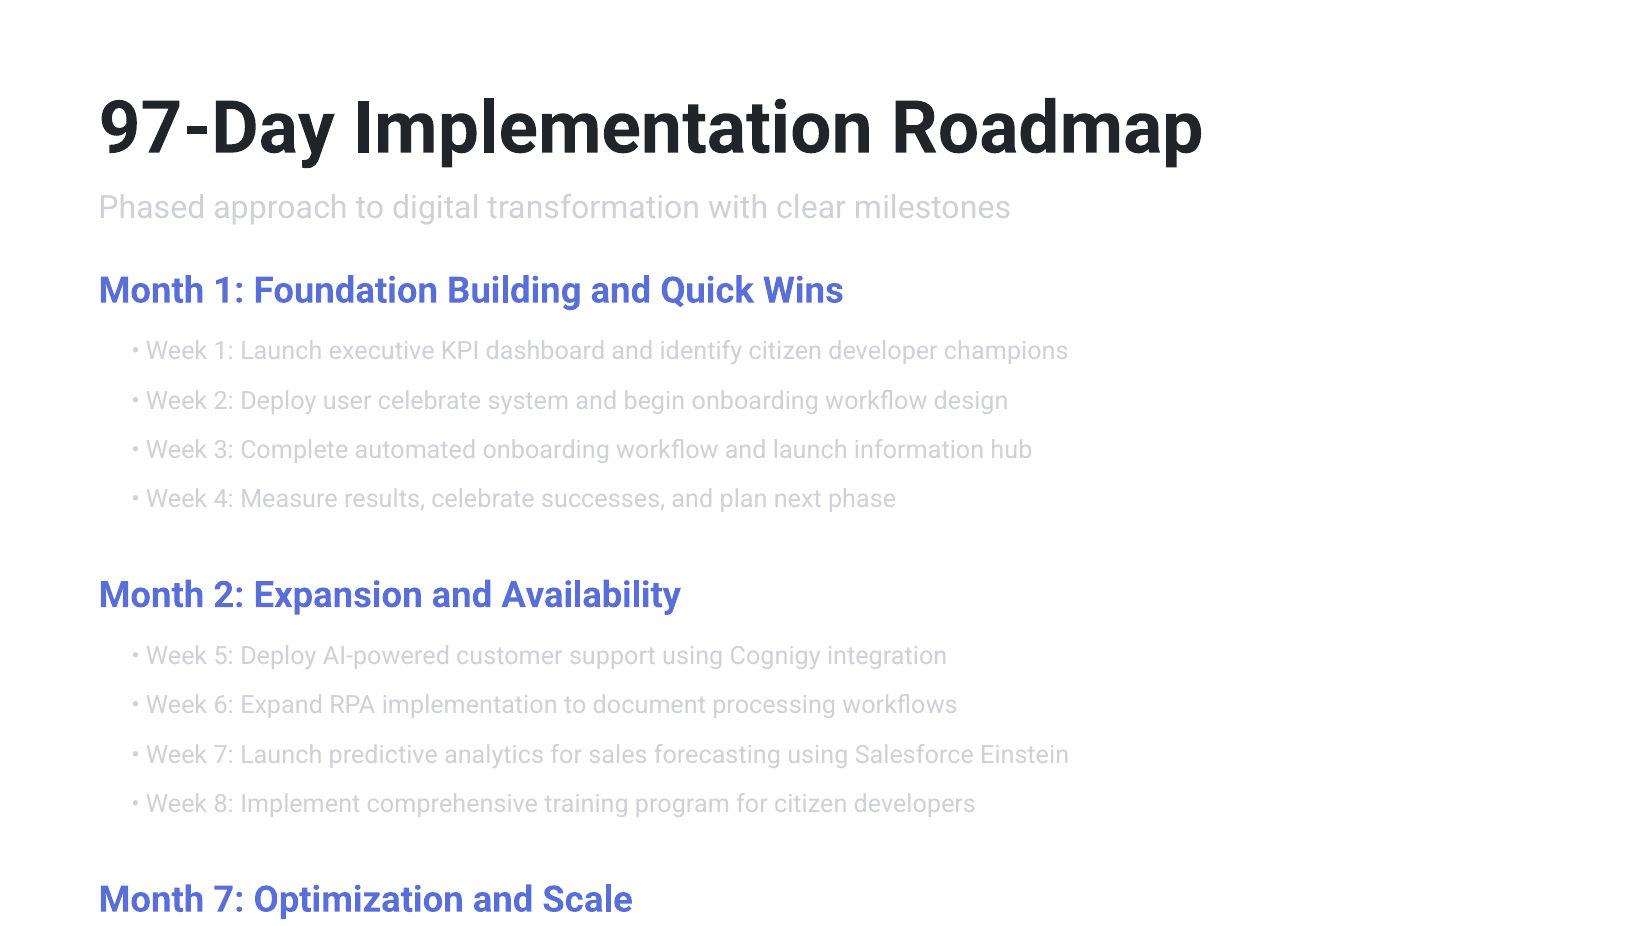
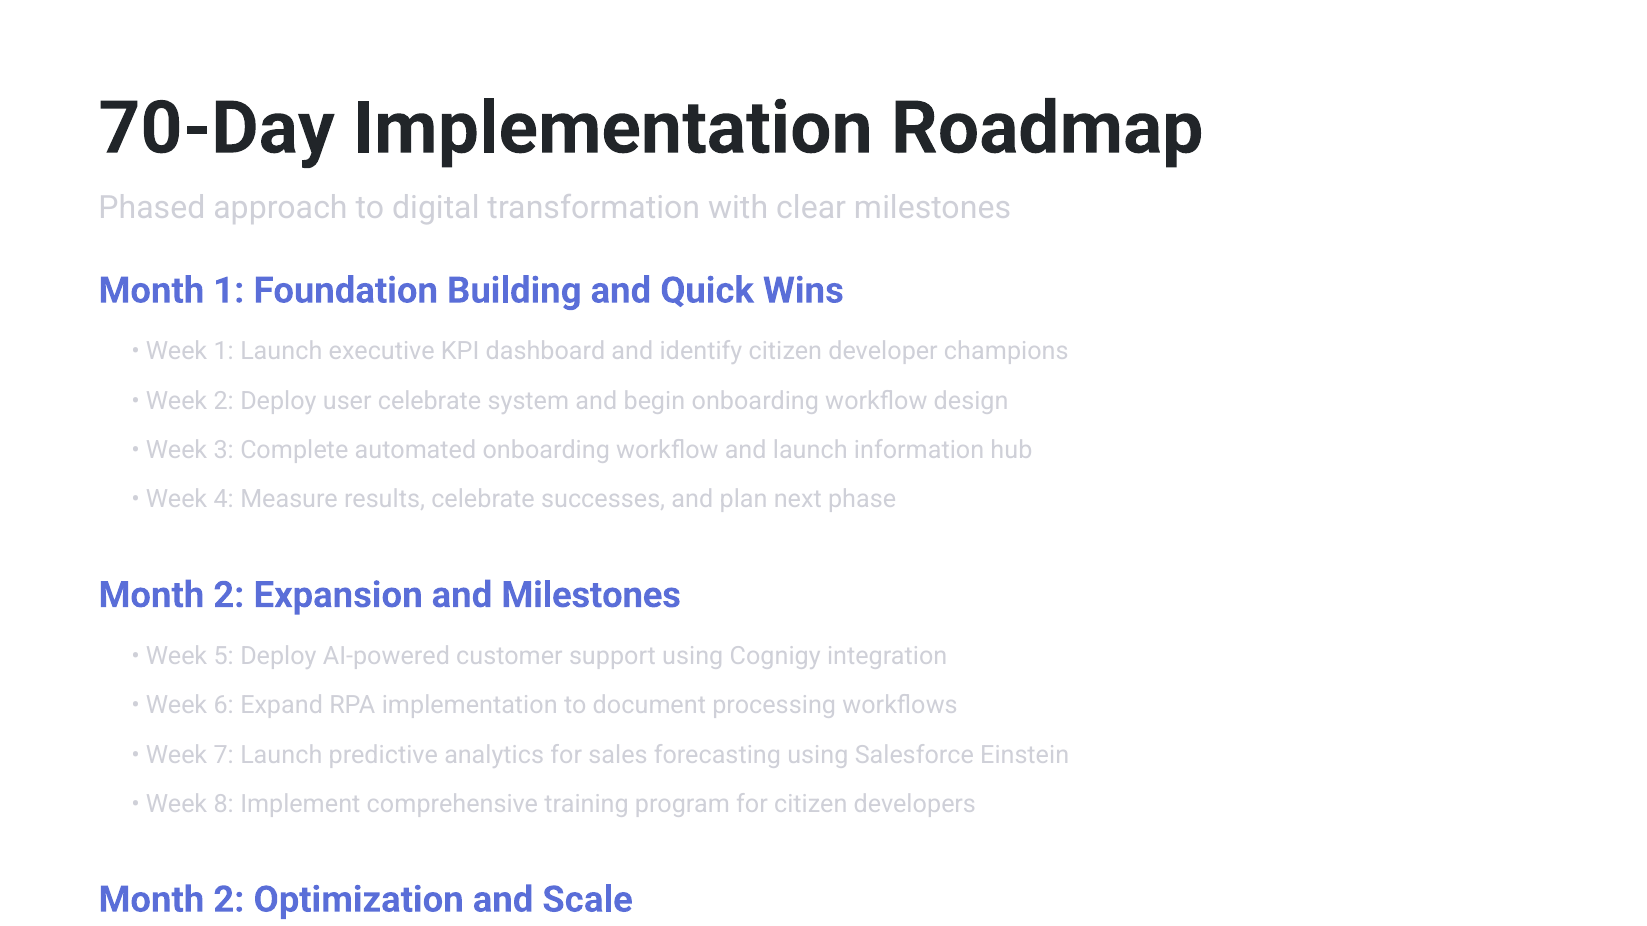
97-Day: 97-Day -> 70-Day (217, 129)
and Availability: Availability -> Milestones (591, 595)
7: 7 -> 2 (229, 900)
